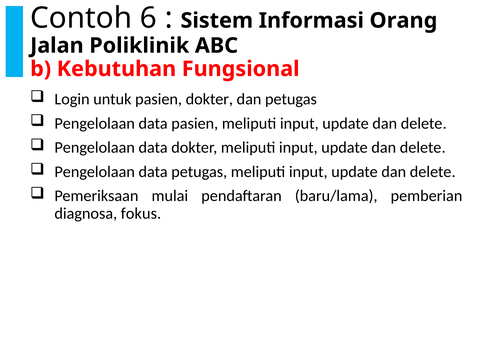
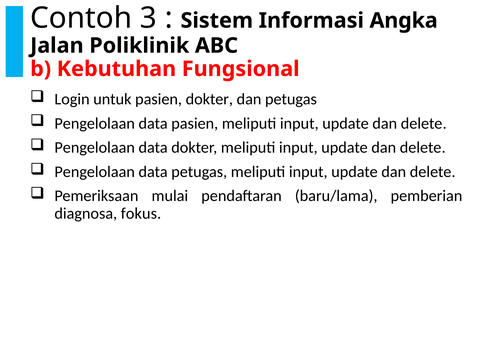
6: 6 -> 3 (148, 18)
Orang: Orang -> Angka (404, 21)
